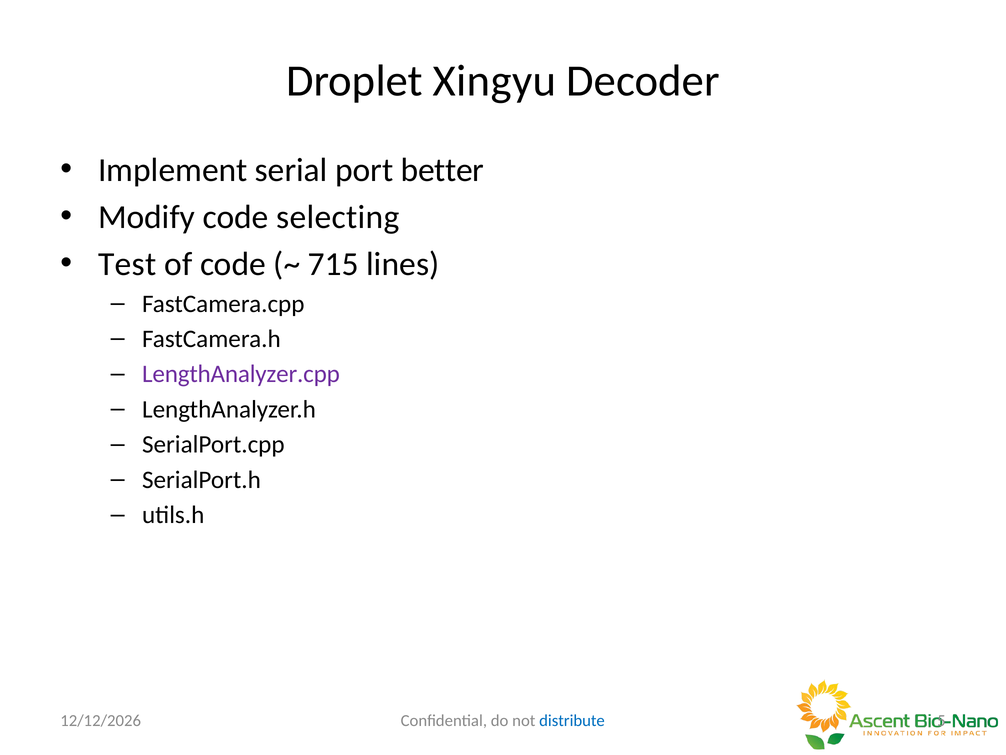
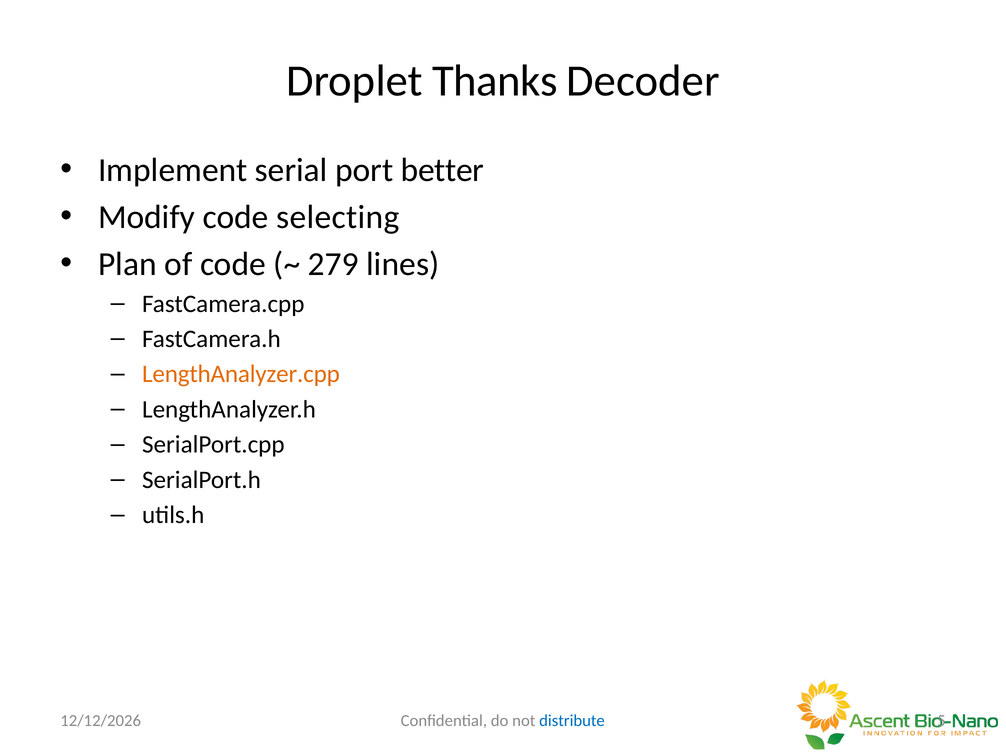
Xingyu: Xingyu -> Thanks (495, 81)
Test: Test -> Plan (127, 264)
715: 715 -> 279 (333, 264)
LengthAnalyzer.cpp colour: purple -> orange (241, 374)
